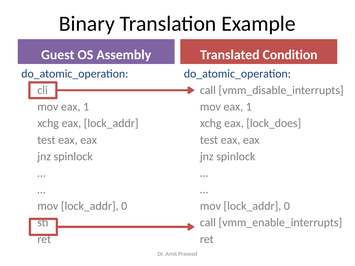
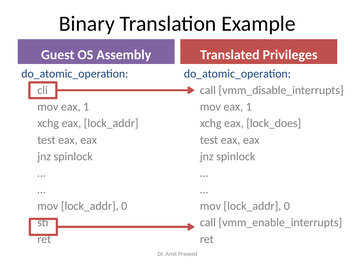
Condition: Condition -> Privileges (290, 55)
